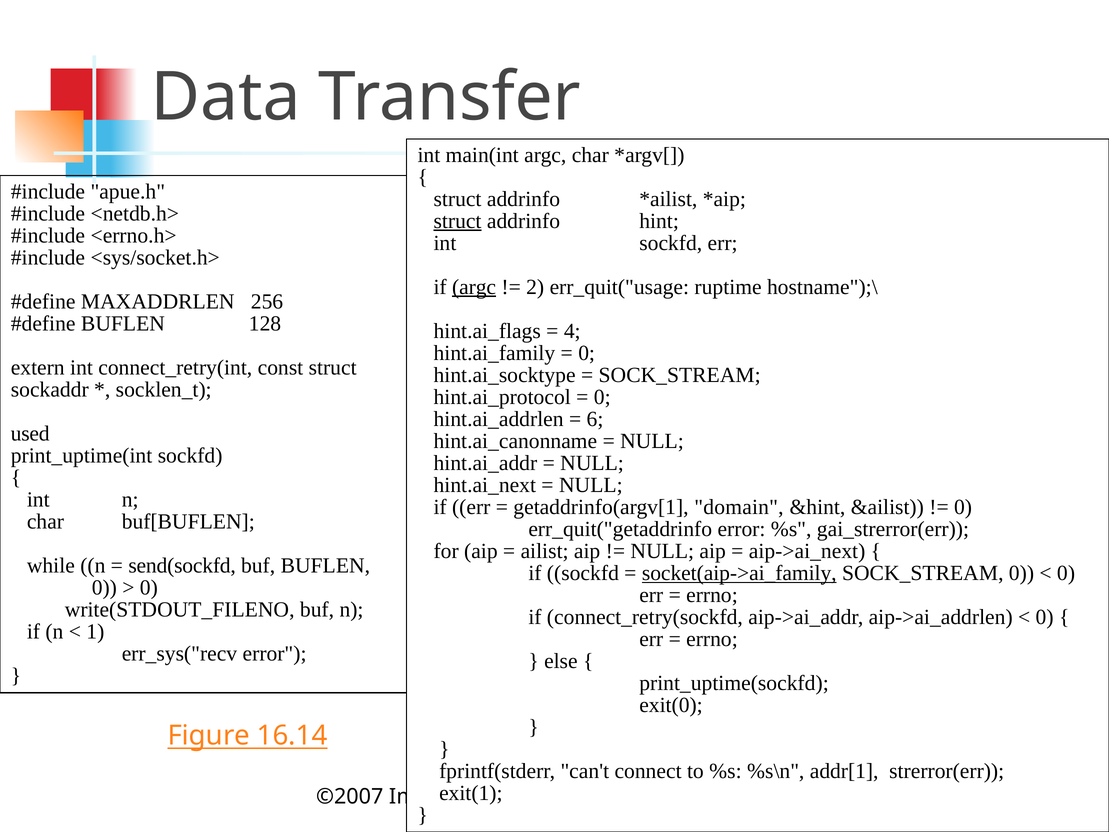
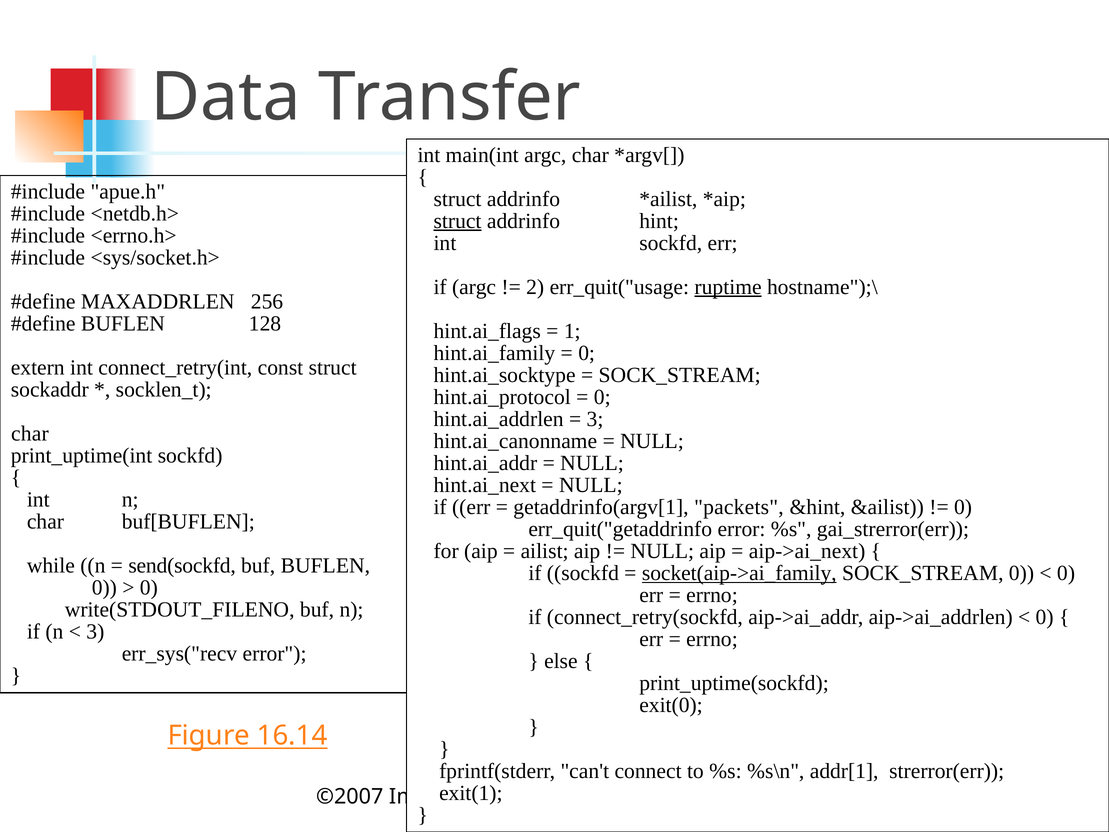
argc underline: present -> none (474, 287)
ruptime underline: none -> present (728, 287)
4: 4 -> 1 (572, 331)
6: 6 -> 3 (595, 419)
used: used -> char (30, 434)
domain: domain -> packets (739, 507)
1: 1 -> 3 (95, 632)
